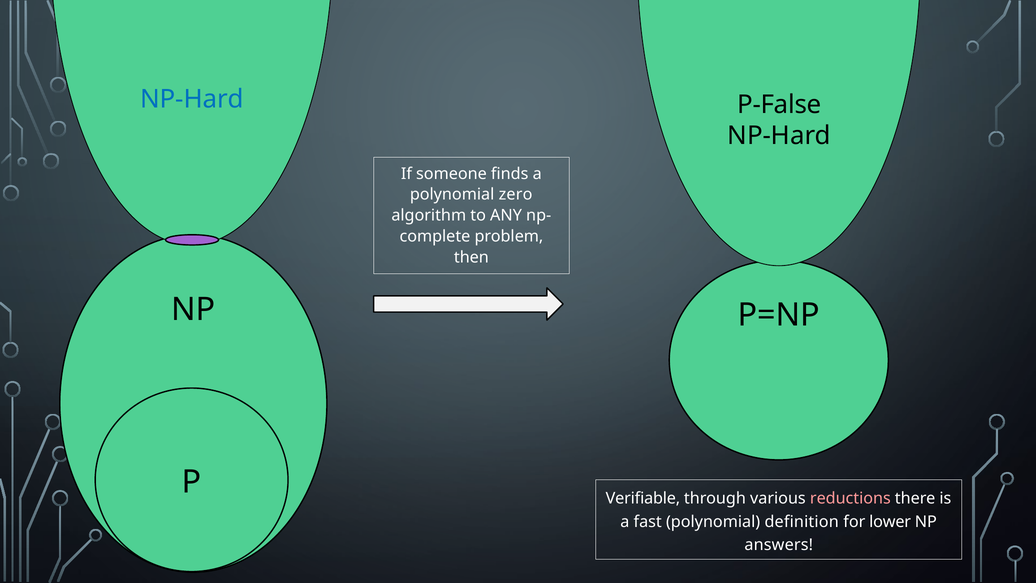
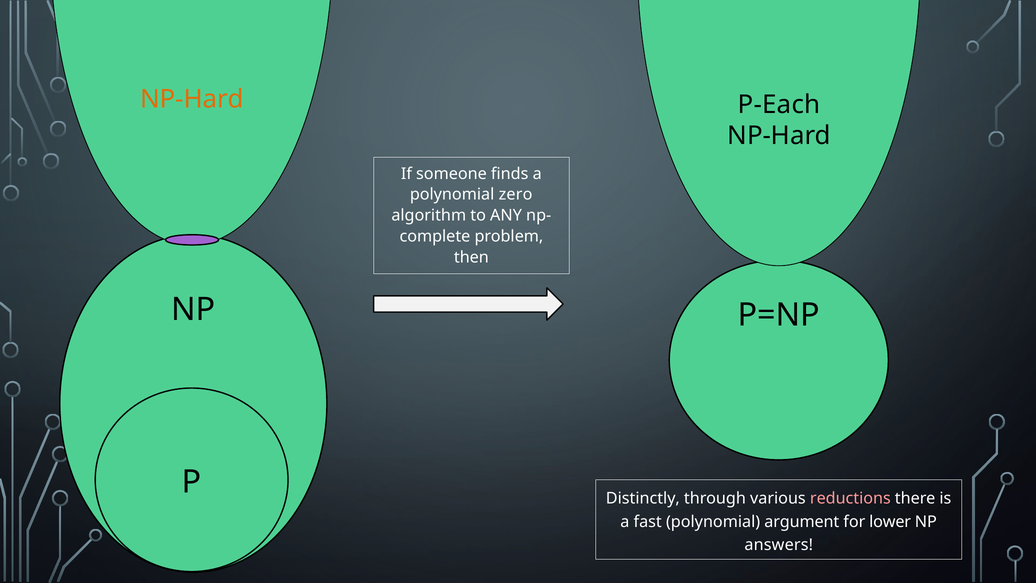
NP-Hard colour: blue -> orange (192, 99)
P-False: P-False -> P-Each (779, 105)
Verifiable: Verifiable -> Distinctly (643, 498)
definition: definition -> argument (802, 521)
